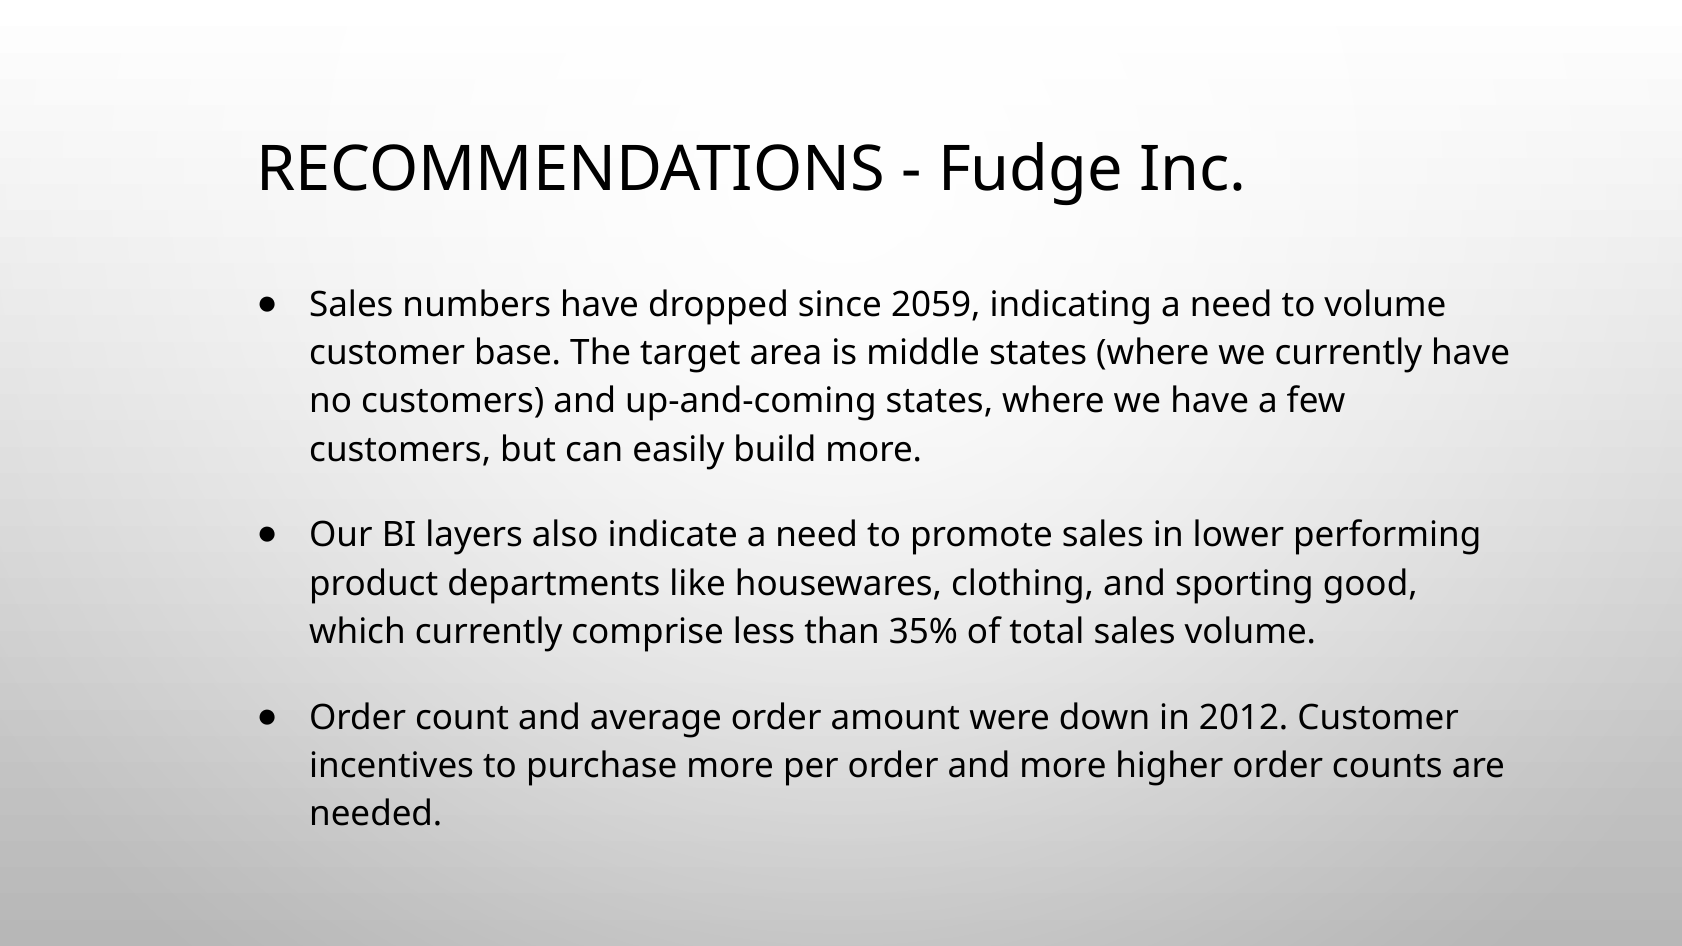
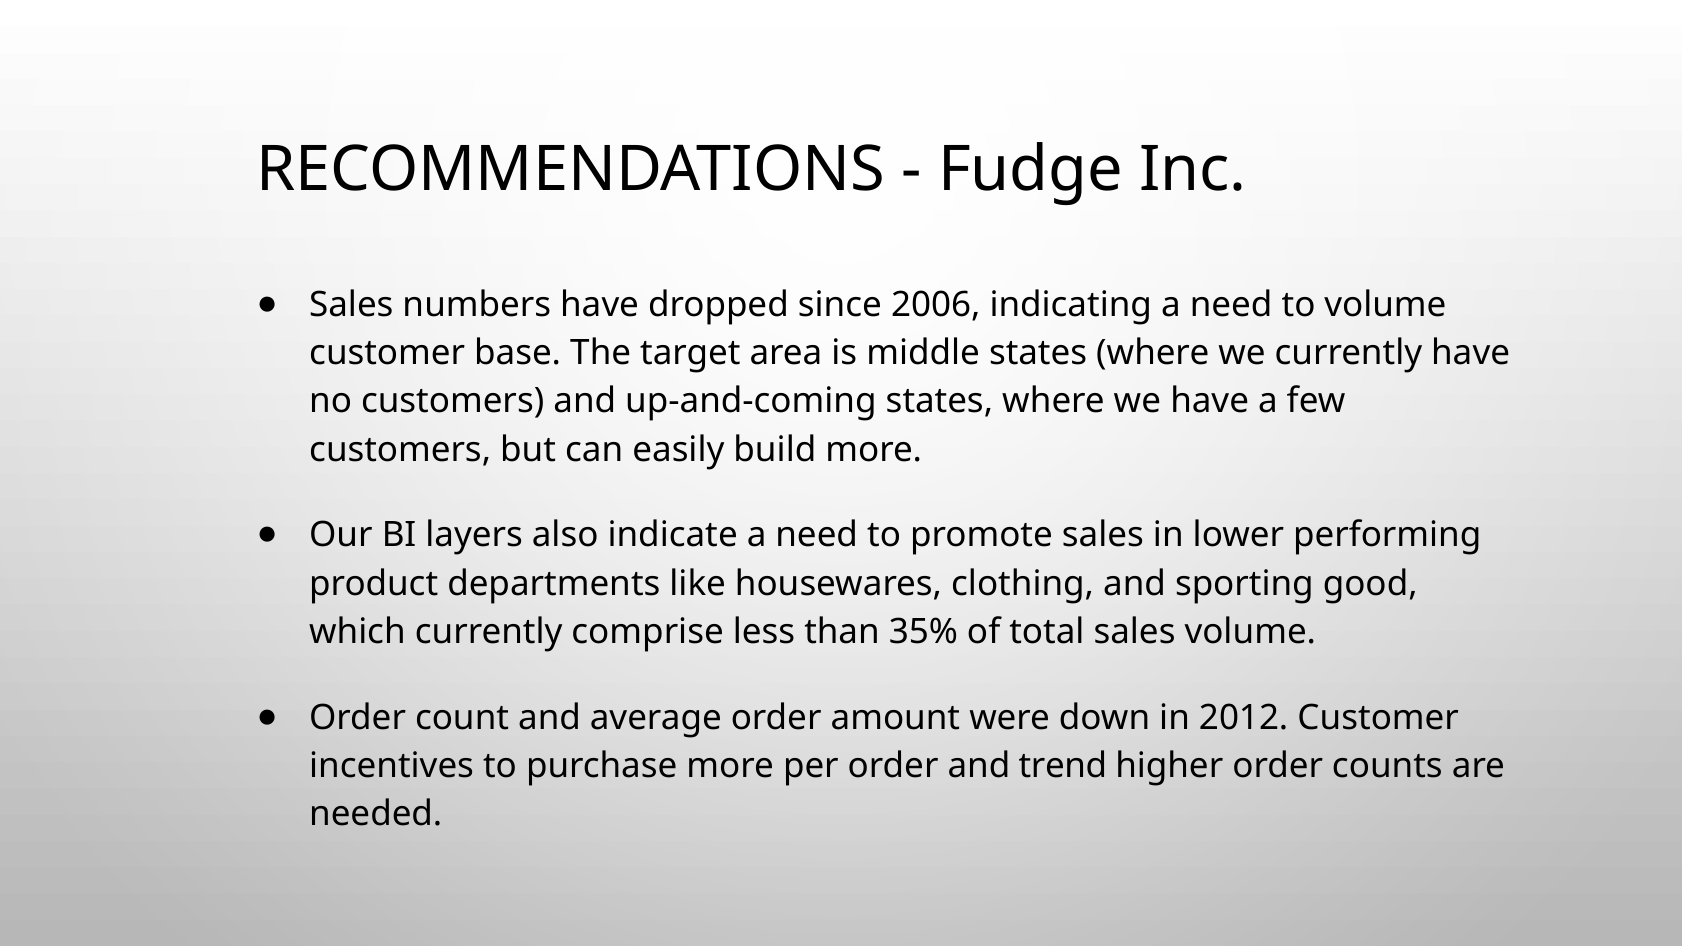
2059: 2059 -> 2006 (936, 305)
and more: more -> trend (1063, 766)
